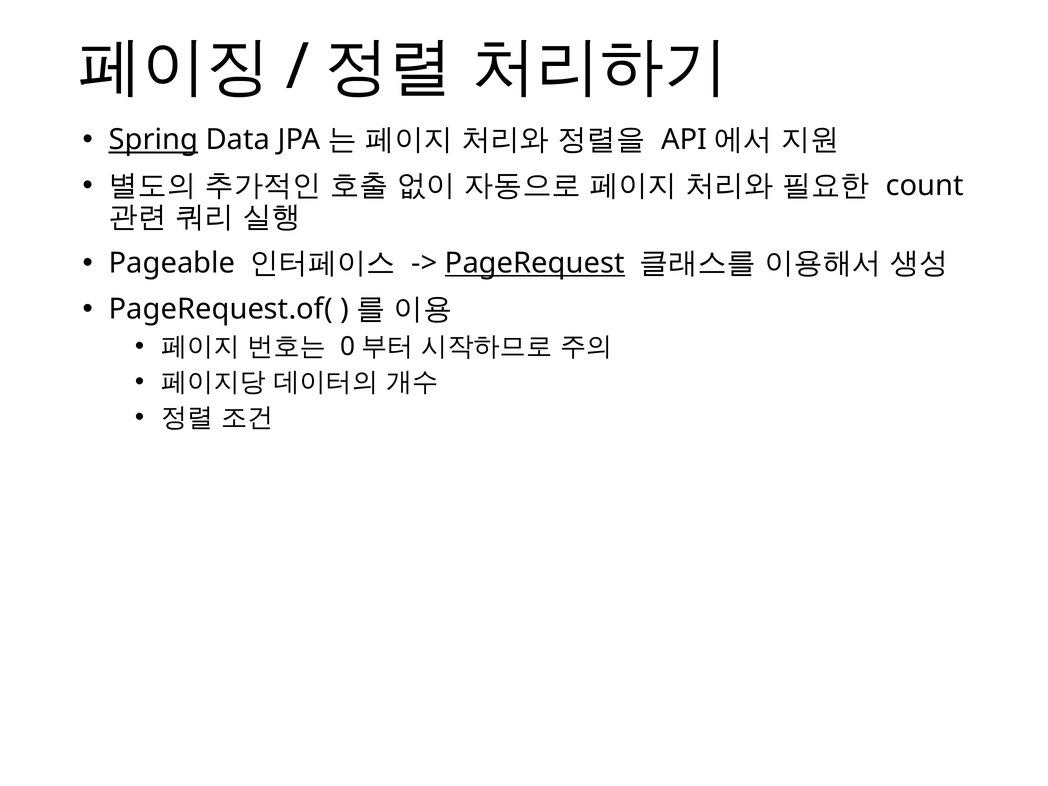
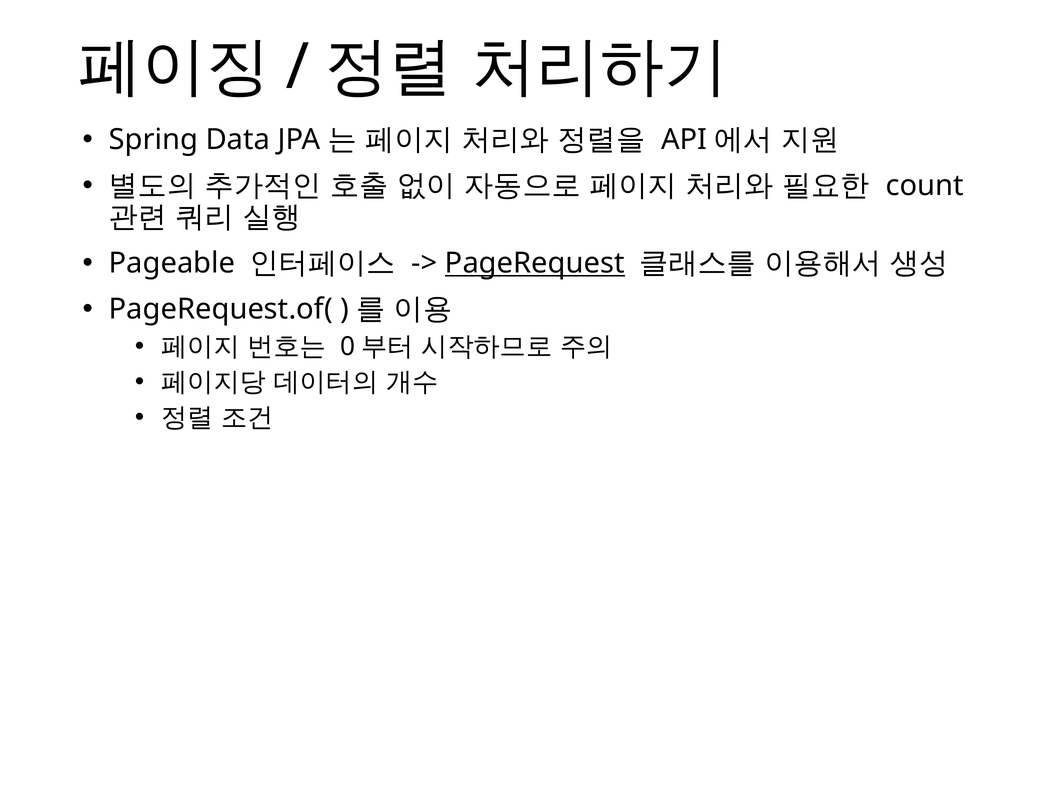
Spring underline: present -> none (153, 140)
